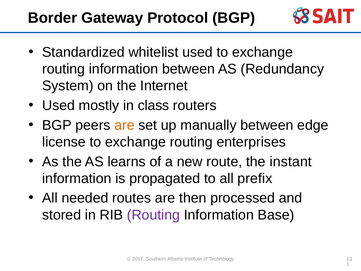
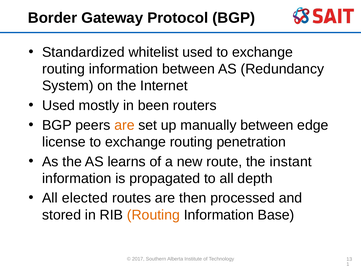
class: class -> been (153, 105)
enterprises: enterprises -> penetration (251, 142)
prefix: prefix -> depth (255, 178)
needed: needed -> elected (85, 198)
Routing colour: purple -> orange (153, 215)
